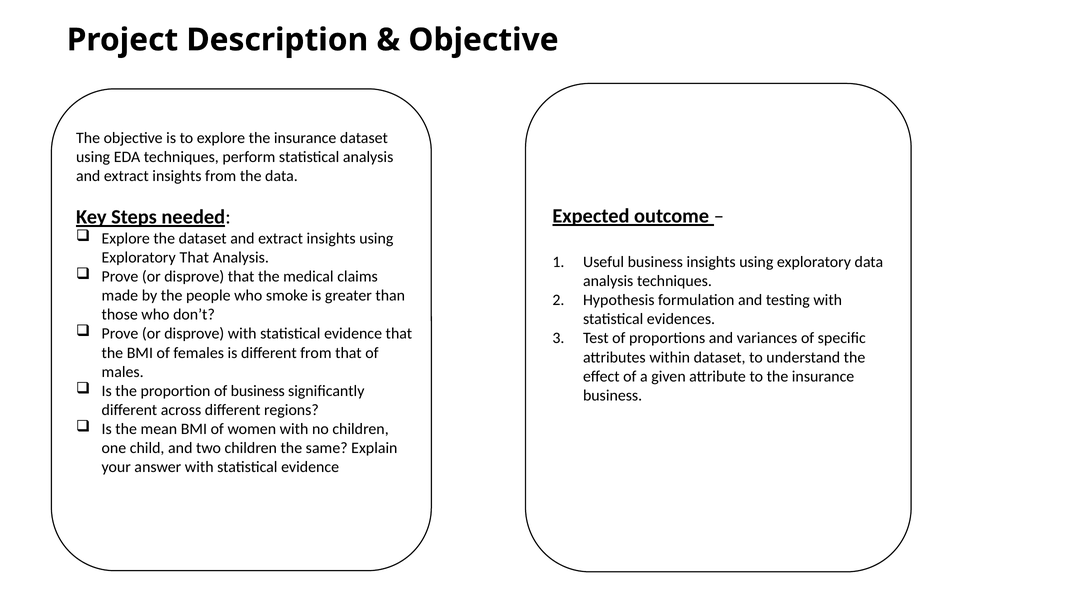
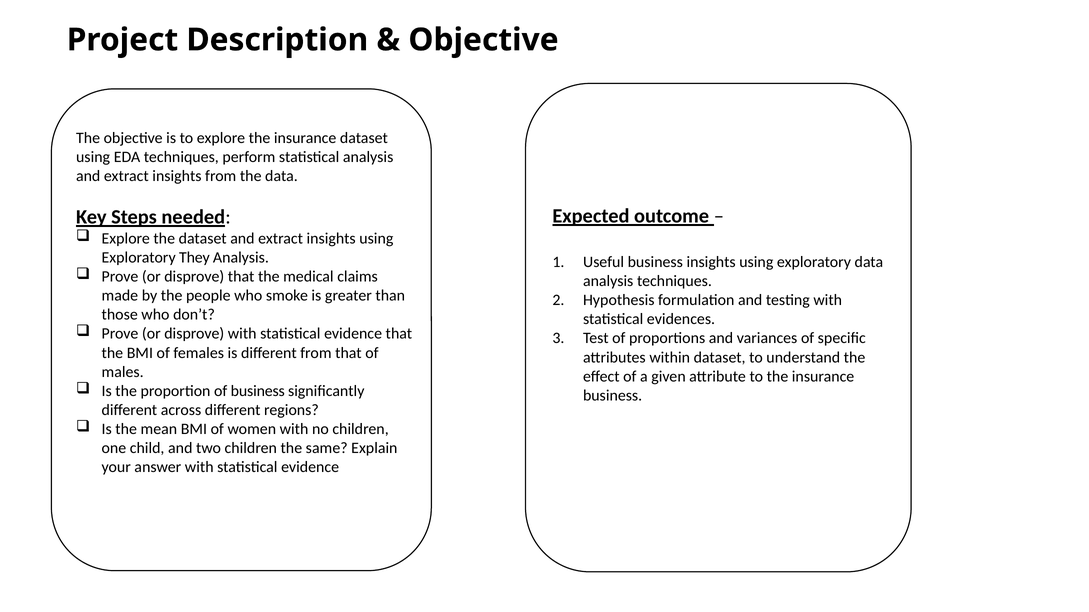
Exploratory That: That -> They (194, 258)
